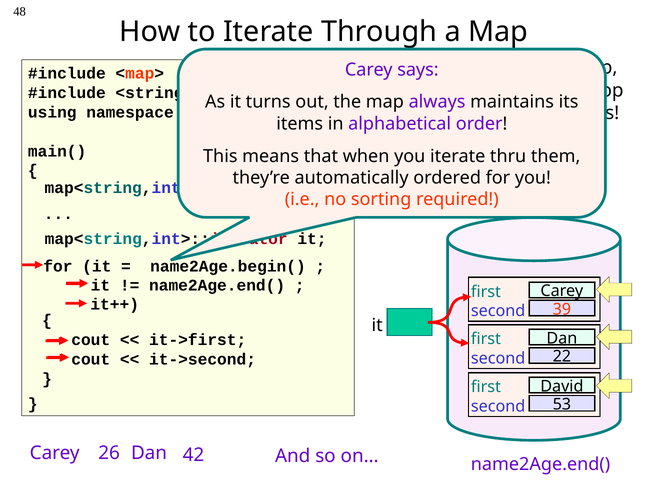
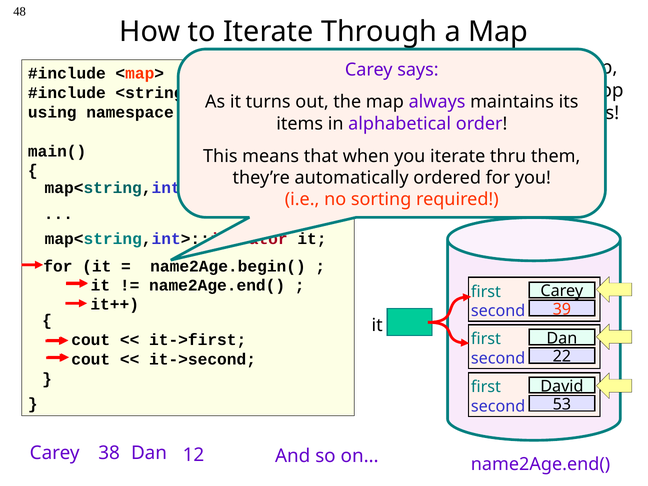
26: 26 -> 38 (109, 453)
42: 42 -> 12 (193, 455)
